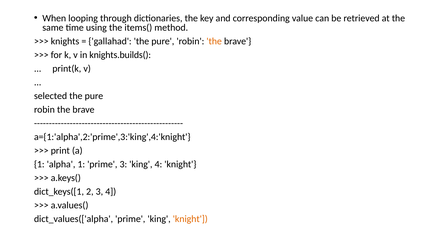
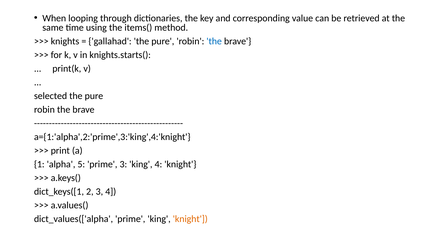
the colour: orange -> blue (214, 41)
knights.builds(: knights.builds( -> knights.starts( (120, 55)
alpha 1: 1 -> 5 (81, 164)
